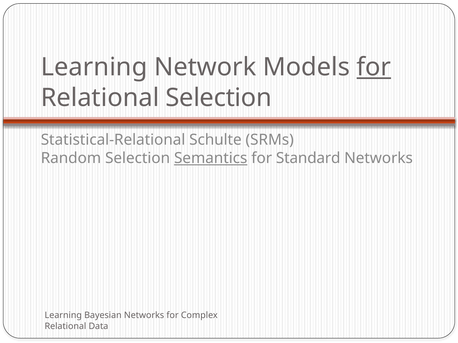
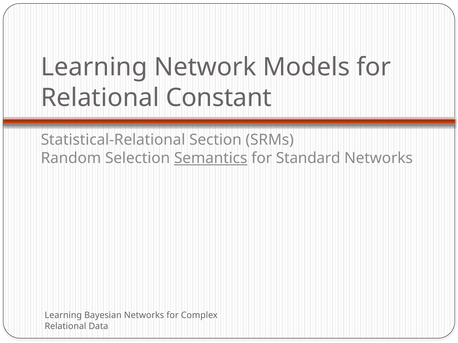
for underline: present -> none (374, 67)
Relational Selection: Selection -> Constant (219, 98)
Schulte: Schulte -> Section (215, 140)
